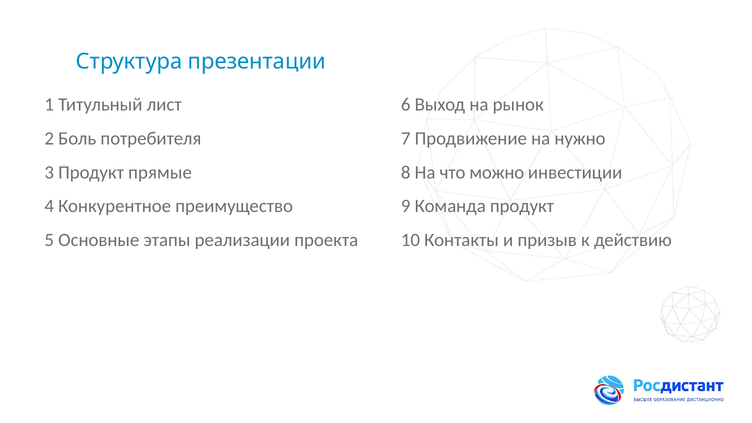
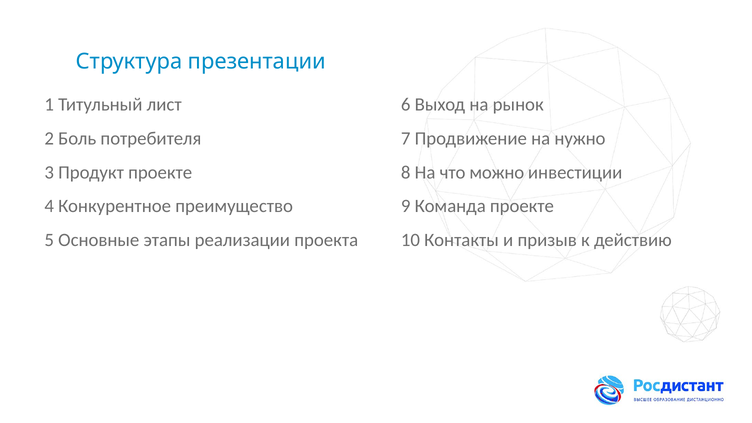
Продукт прямые: прямые -> проекте (160, 172)
Команда продукт: продукт -> проекте (522, 206)
